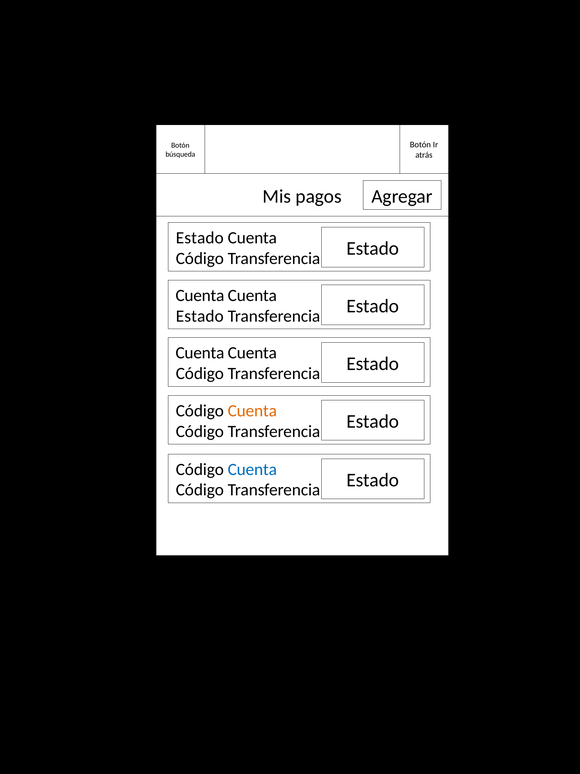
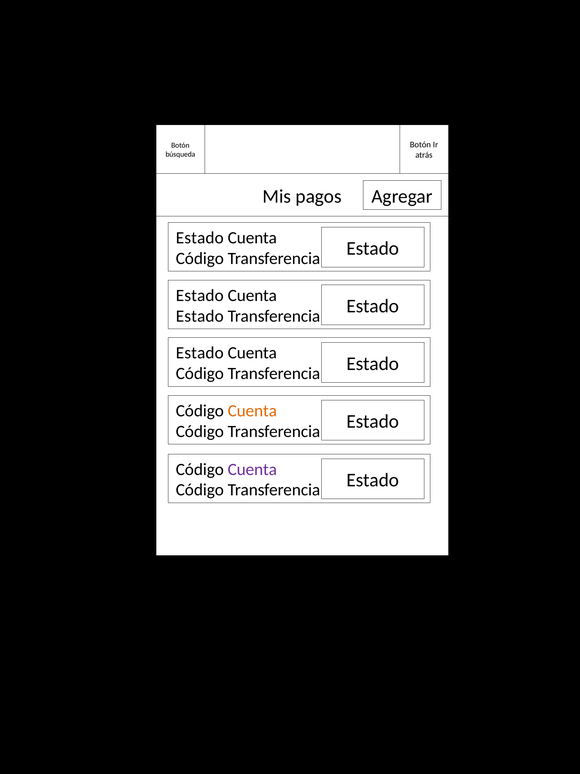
Cuenta: Cuenta -> Estado (200, 295)
Cuenta: Cuenta -> Estado (200, 353)
Cuenta colour: blue -> purple (252, 469)
